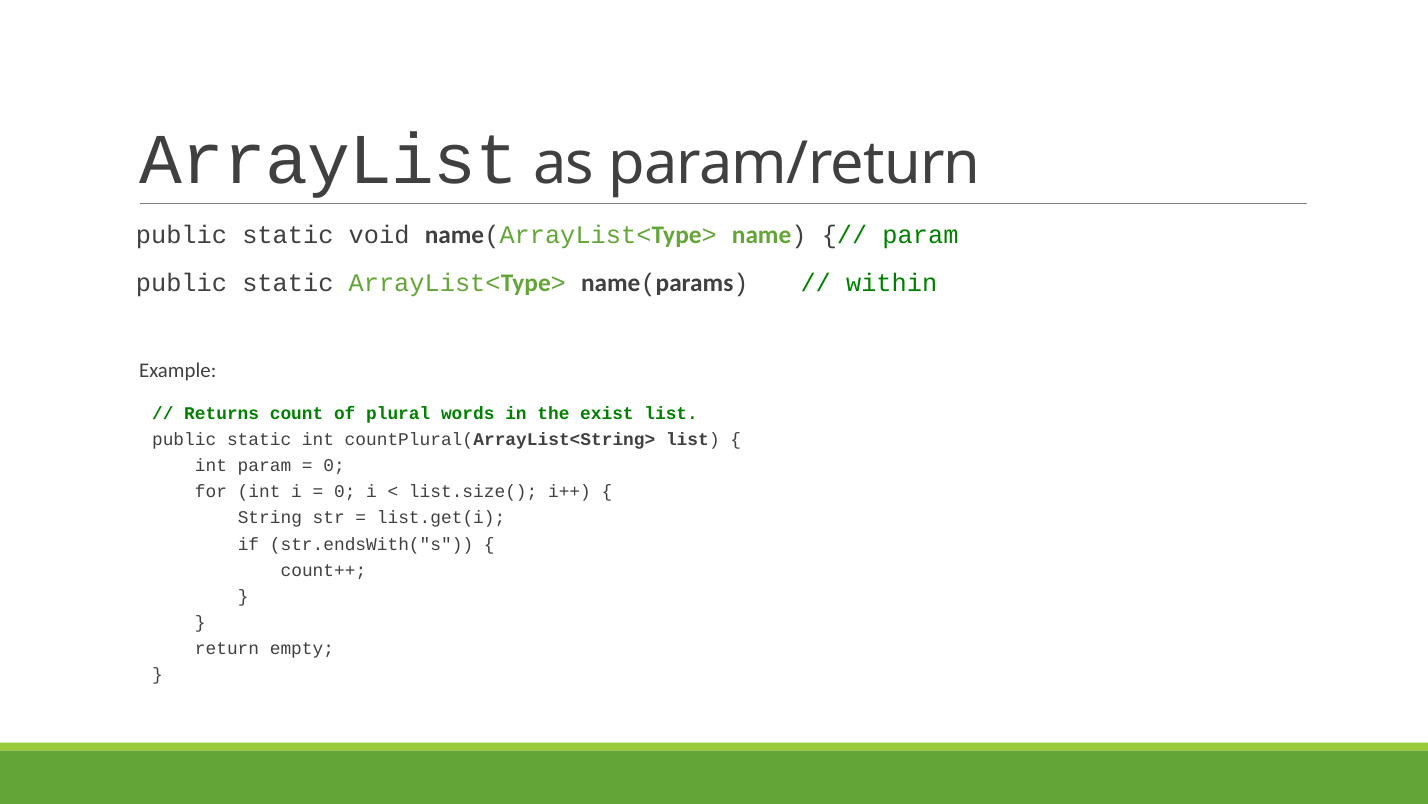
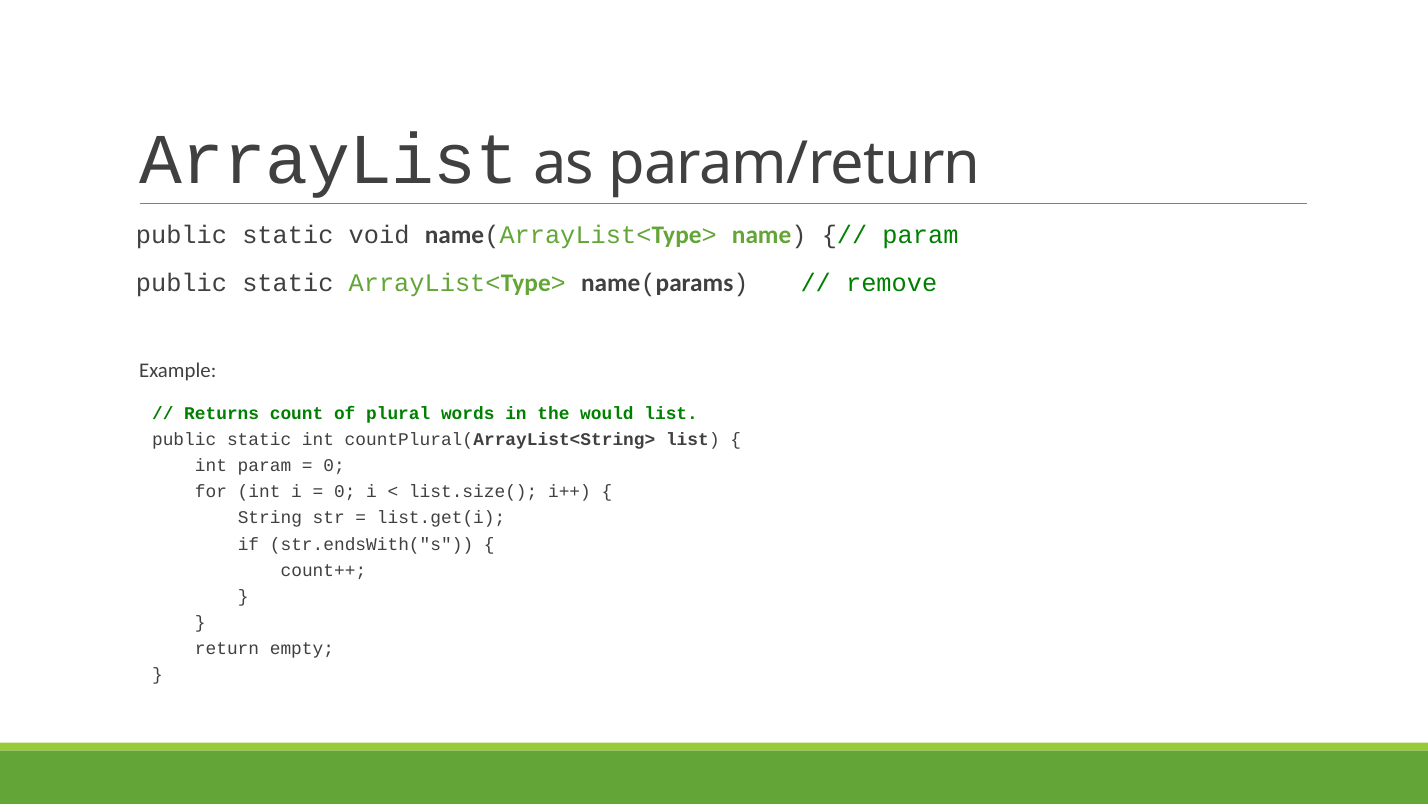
within: within -> remove (892, 283)
exist: exist -> would (607, 413)
